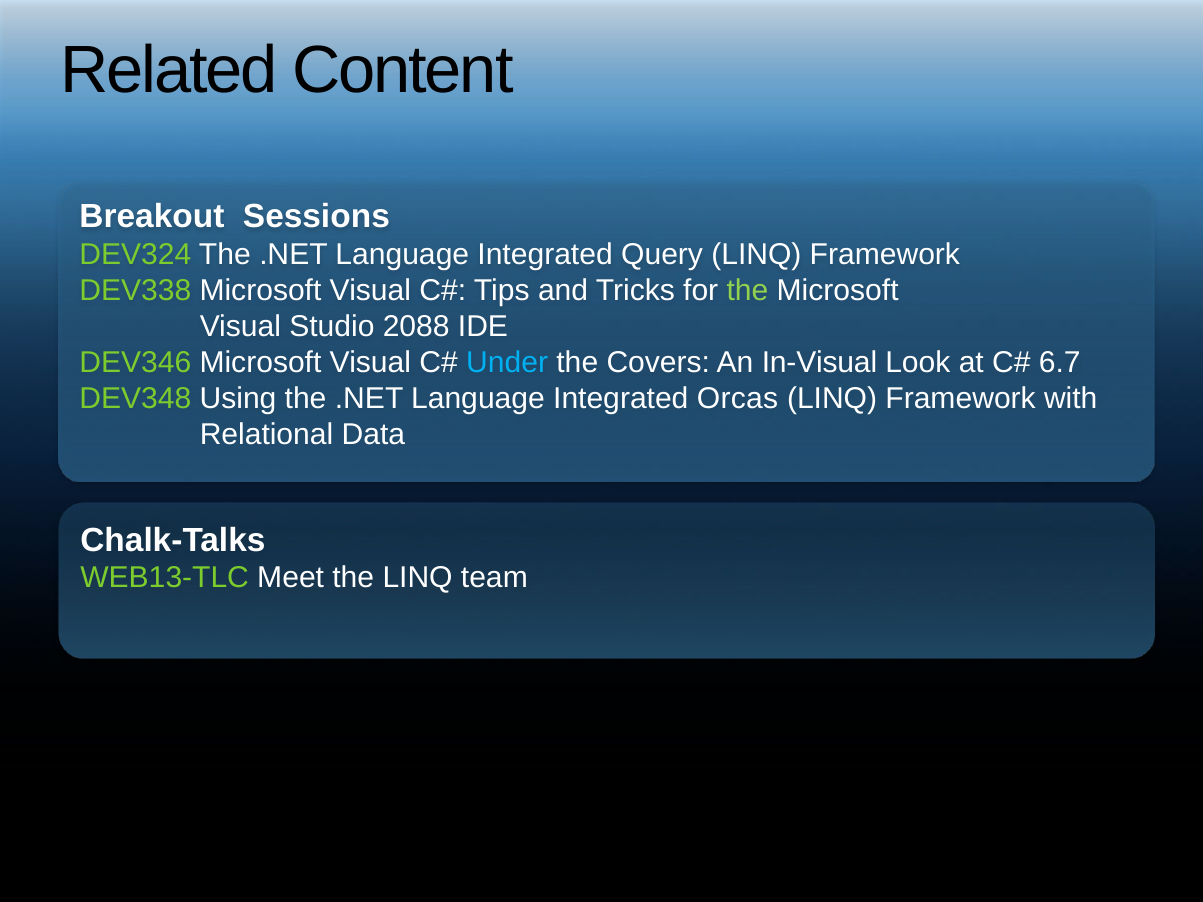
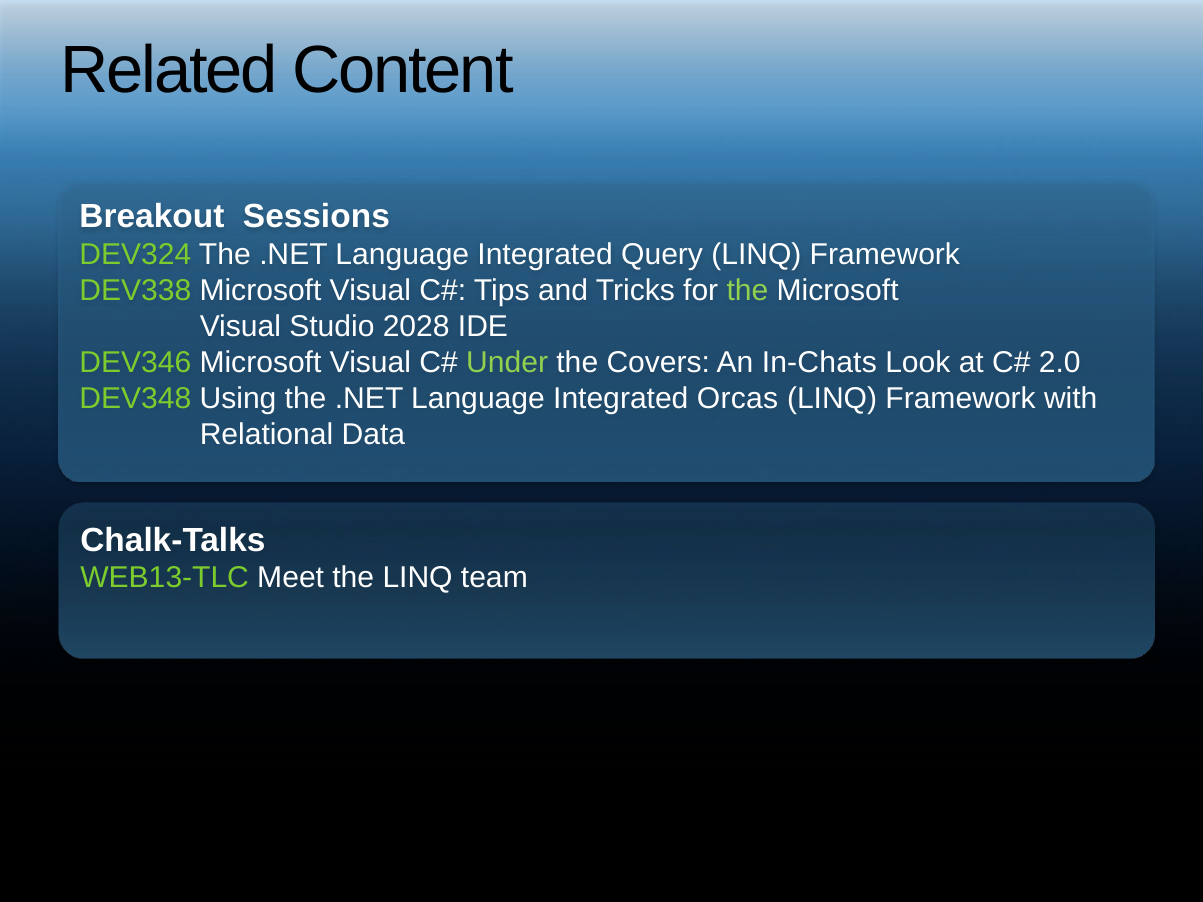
2088: 2088 -> 2028 (416, 327)
Under colour: light blue -> light green (507, 363)
In-Visual: In-Visual -> In-Chats (819, 363)
6.7: 6.7 -> 2.0 (1060, 363)
